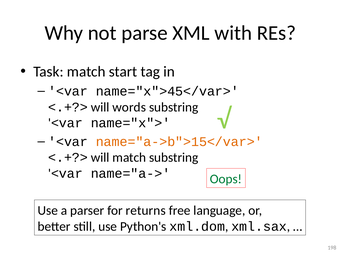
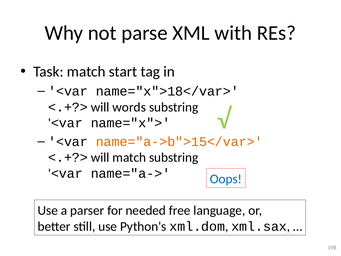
name="x">45</var>: name="x">45</var> -> name="x">18</var> (167, 91)
Oops colour: green -> blue (226, 179)
returns: returns -> needed (146, 210)
